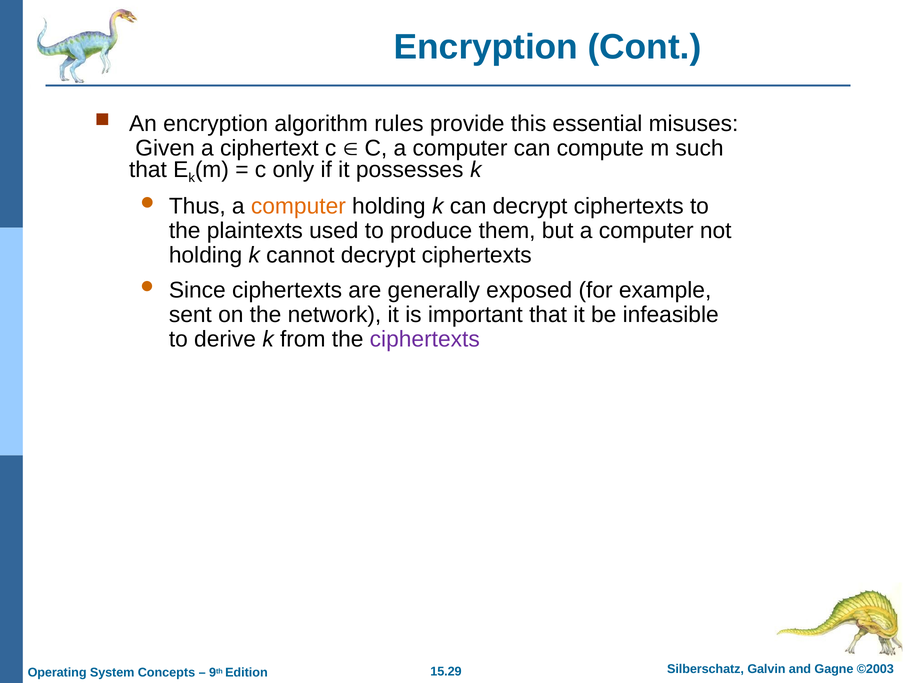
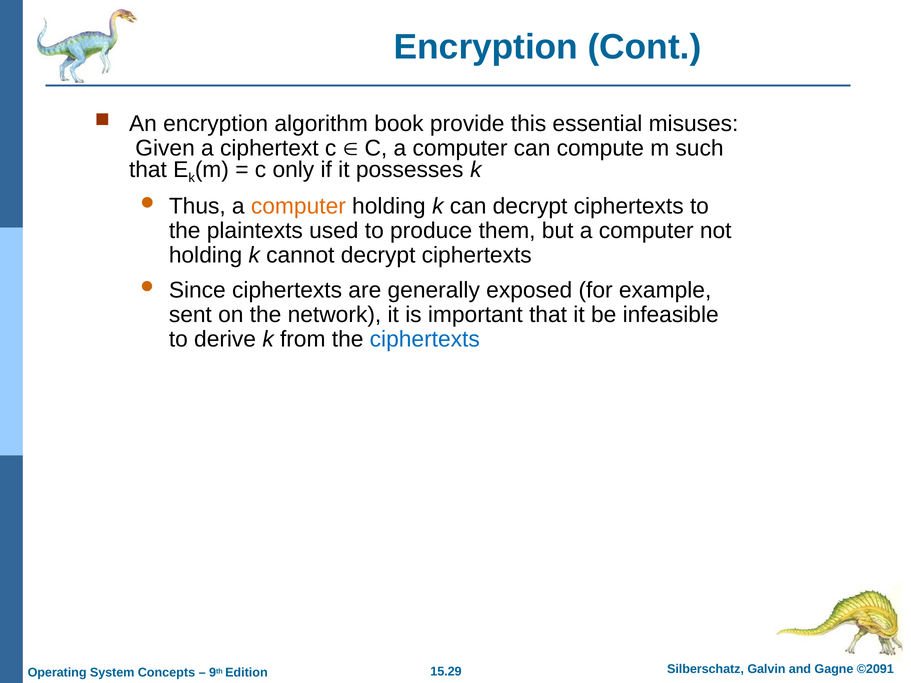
rules: rules -> book (399, 124)
ciphertexts colour: purple -> blue (425, 339)
©2003: ©2003 -> ©2091 (875, 669)
